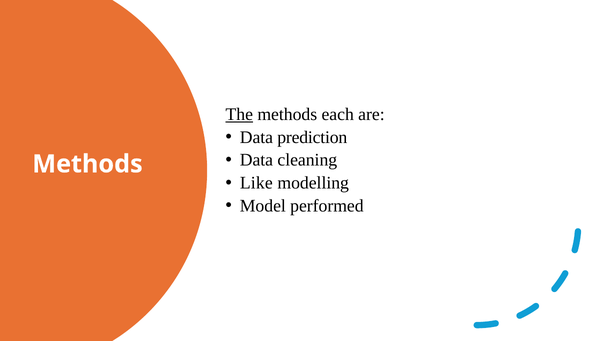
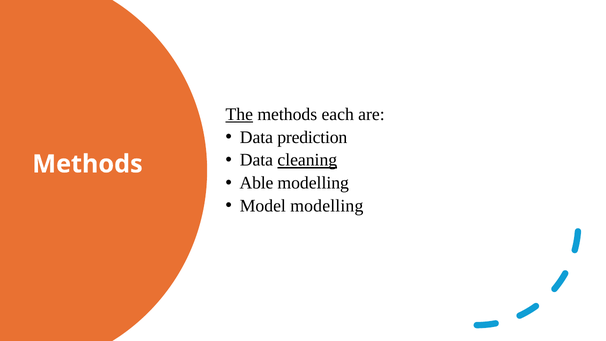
cleaning underline: none -> present (307, 160)
Like: Like -> Able (257, 183)
Model performed: performed -> modelling (327, 206)
